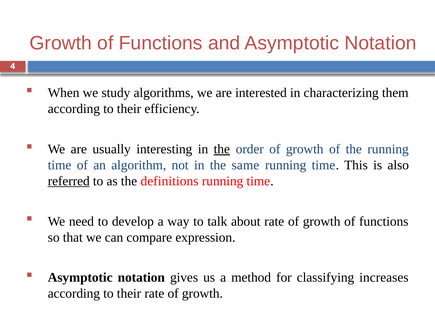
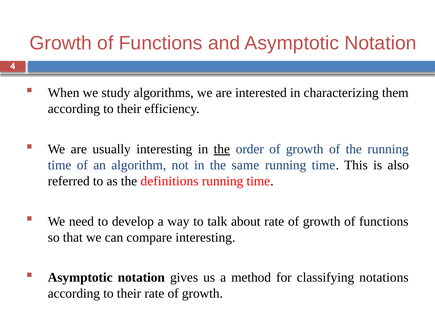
referred underline: present -> none (69, 181)
compare expression: expression -> interesting (205, 237)
increases: increases -> notations (384, 278)
